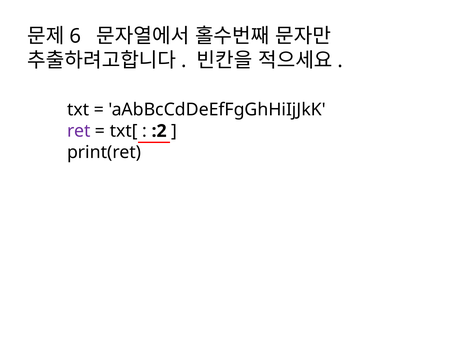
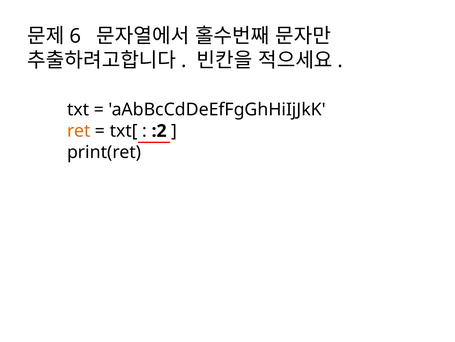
ret colour: purple -> orange (79, 131)
